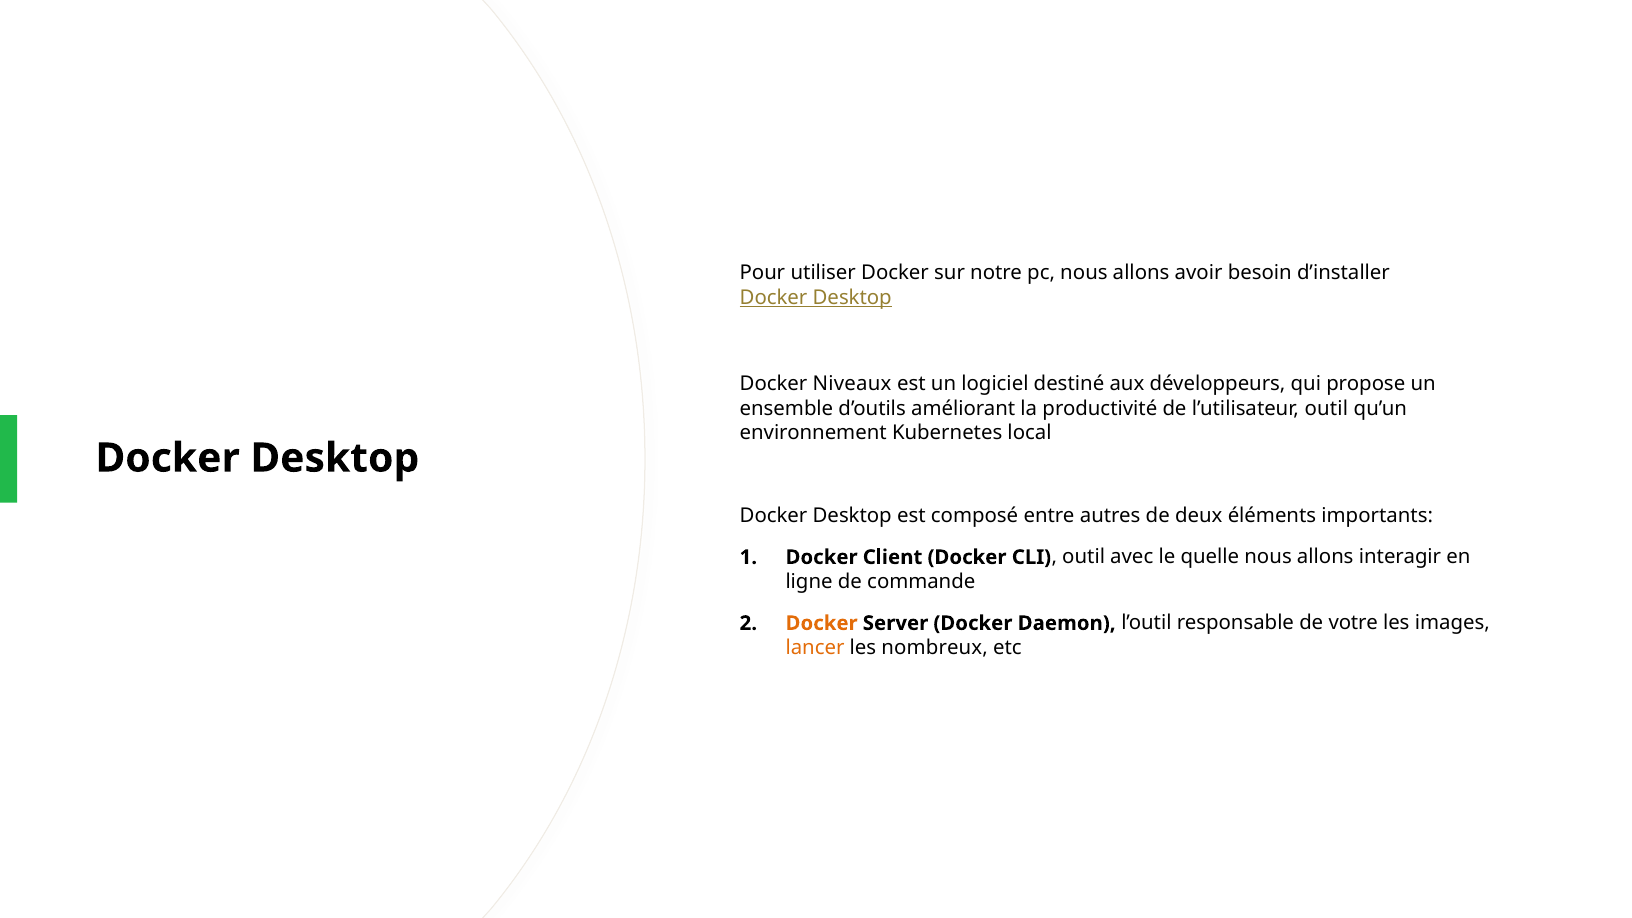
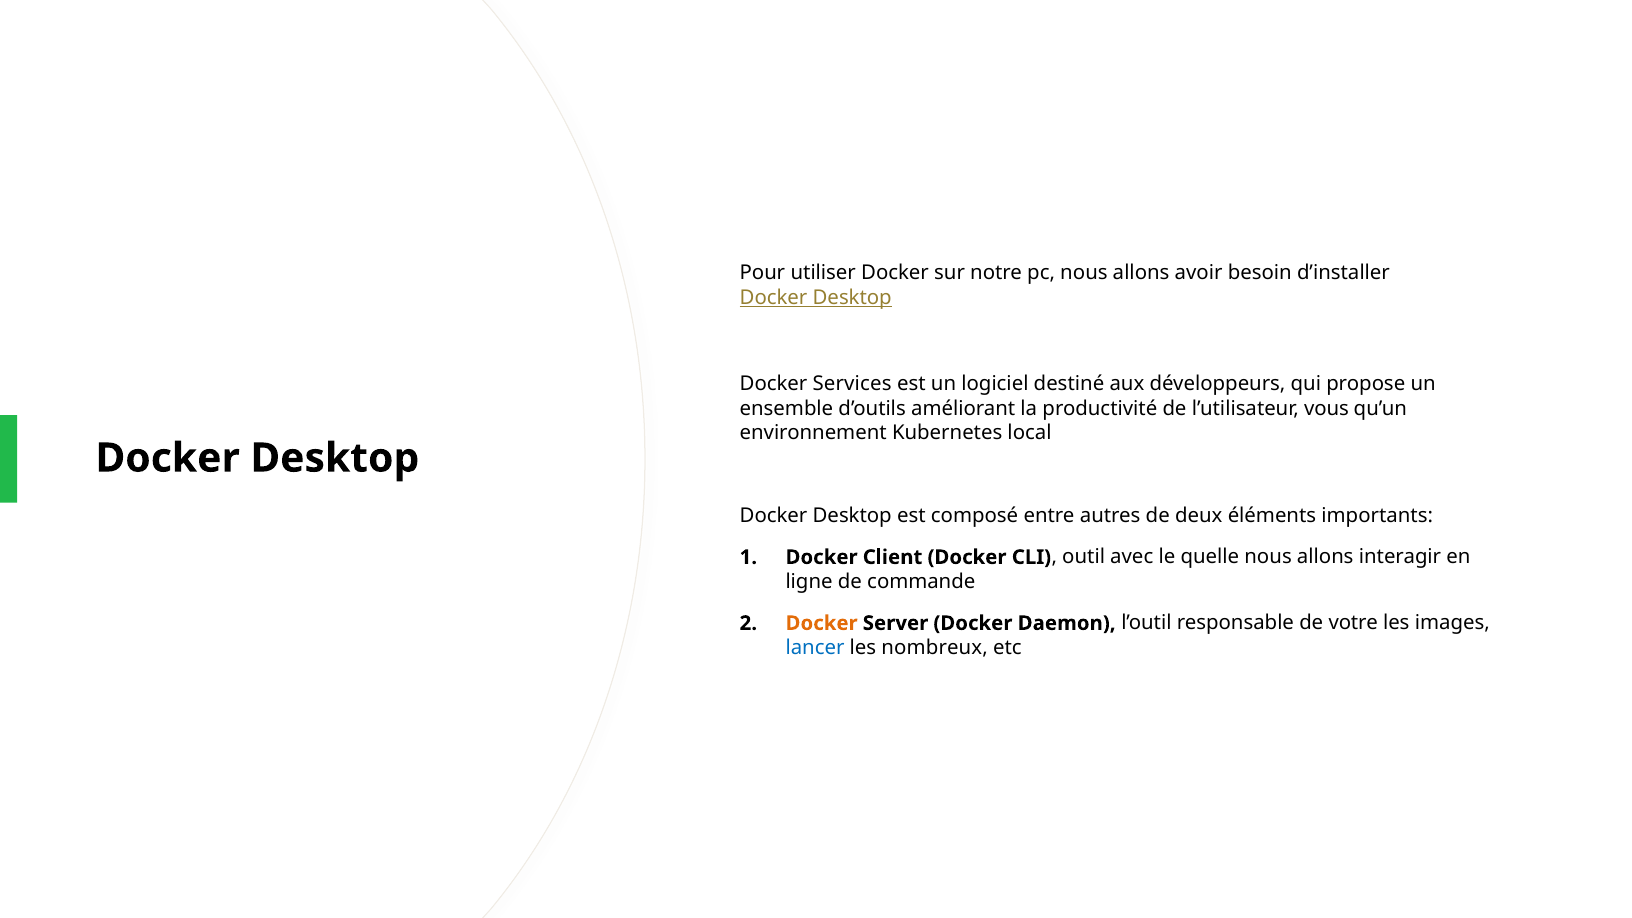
Niveaux: Niveaux -> Services (852, 384)
l’utilisateur outil: outil -> vous (1327, 408)
lancer colour: orange -> blue (815, 648)
